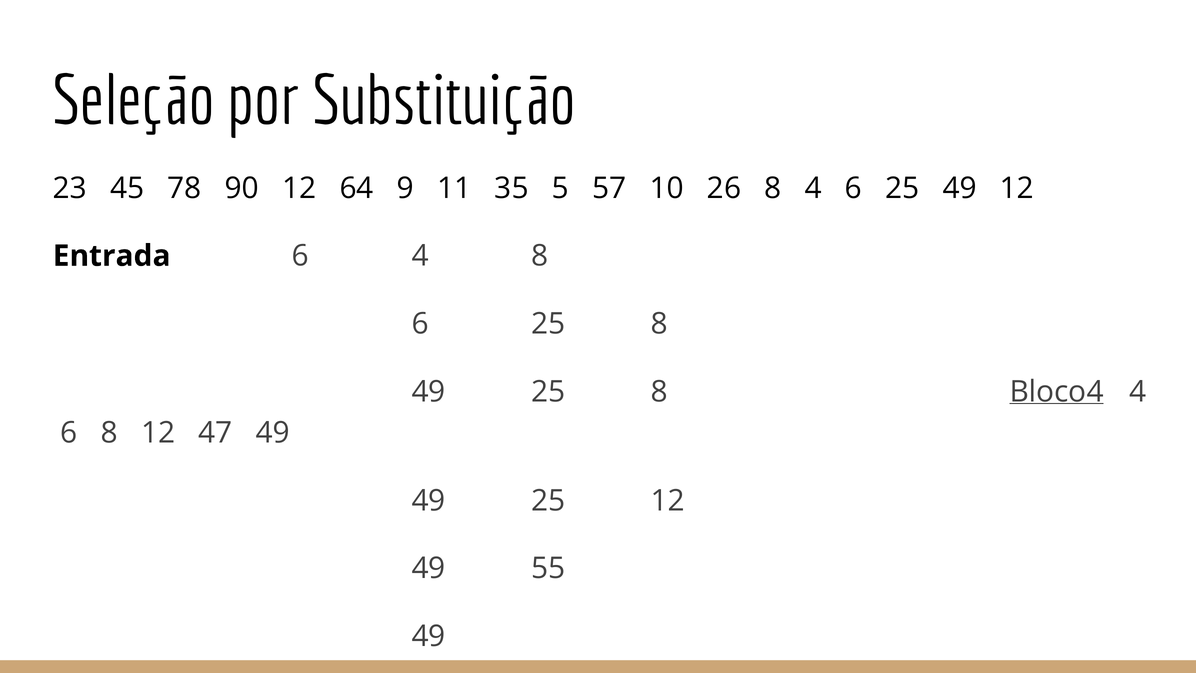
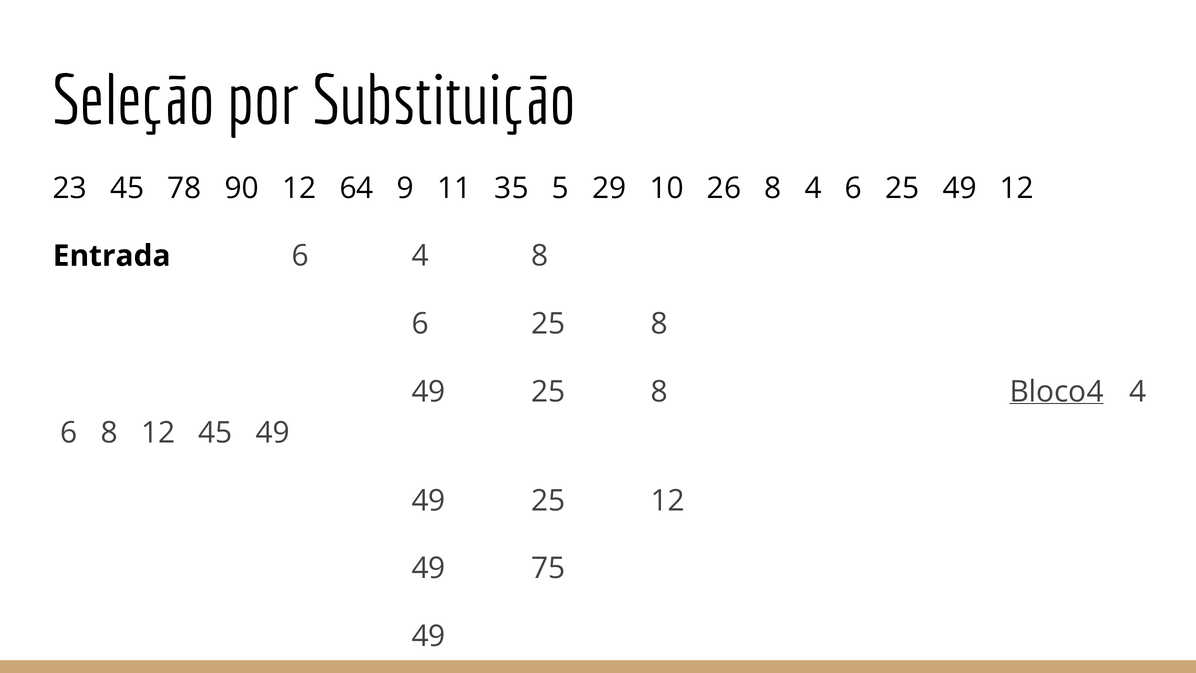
57: 57 -> 29 (609, 188)
12 47: 47 -> 45 (215, 433)
55: 55 -> 75 (548, 568)
